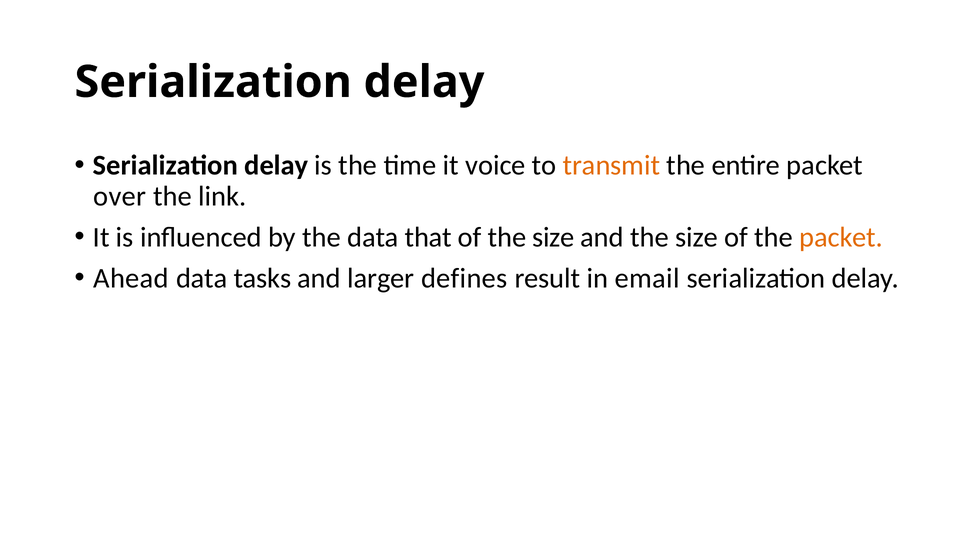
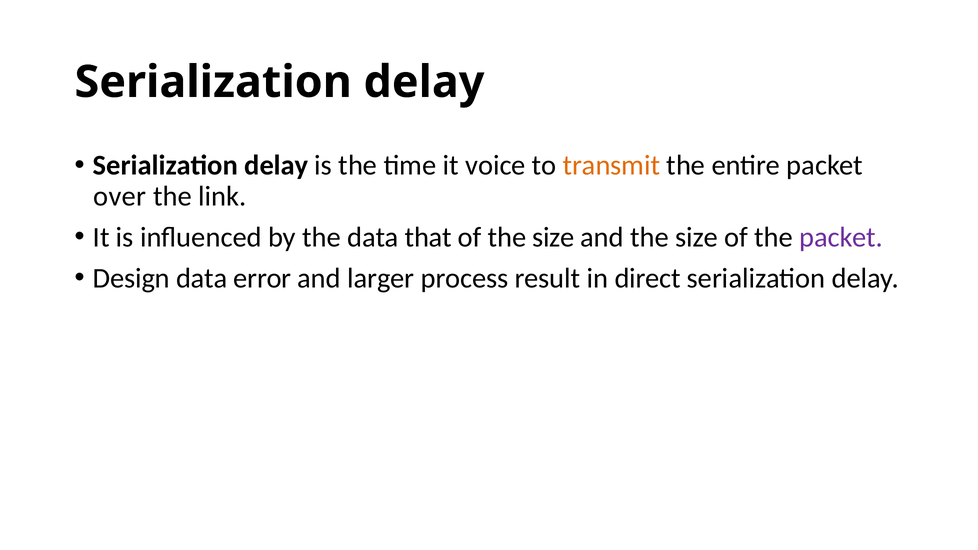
packet colour: orange -> purple (841, 237)
Ahead: Ahead -> Design (131, 278)
tasks: tasks -> error (262, 278)
defines: defines -> process (464, 278)
email: email -> direct (648, 278)
